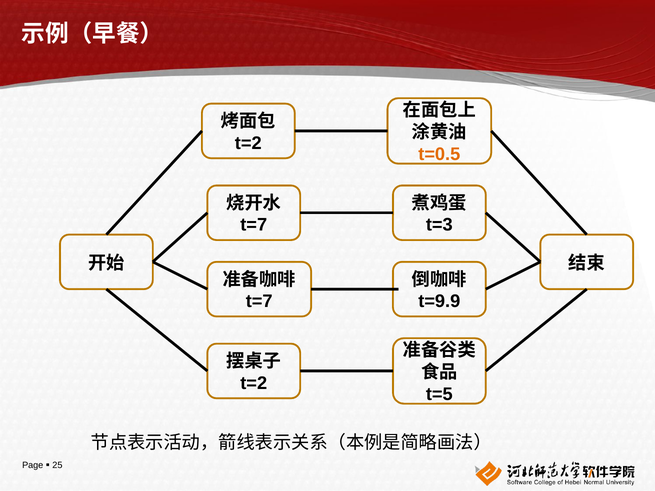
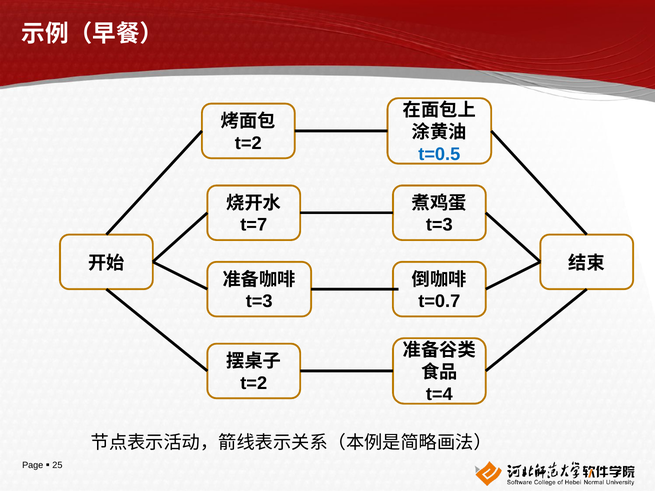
t=0.5 colour: orange -> blue (439, 154)
t=7: t=7 -> t=3 (259, 301)
t=9.9: t=9.9 -> t=0.7 (439, 301)
t=5: t=5 -> t=4 (439, 394)
